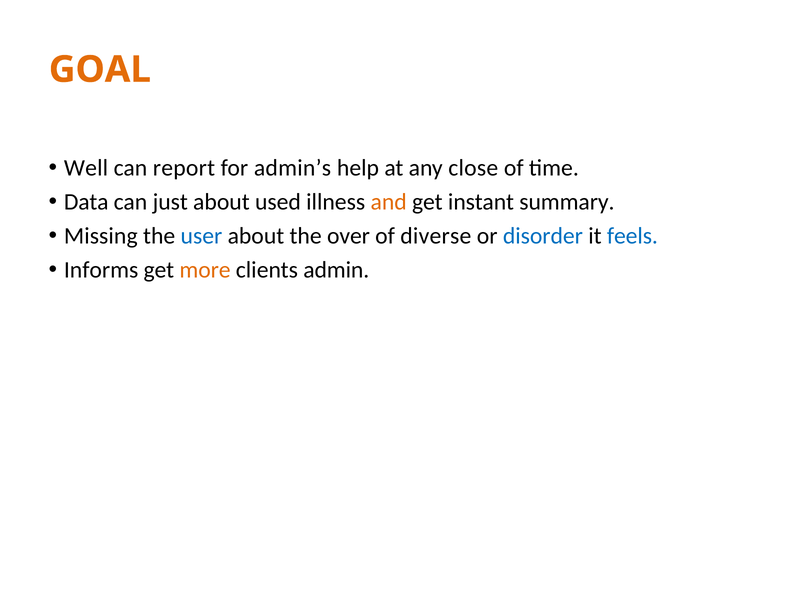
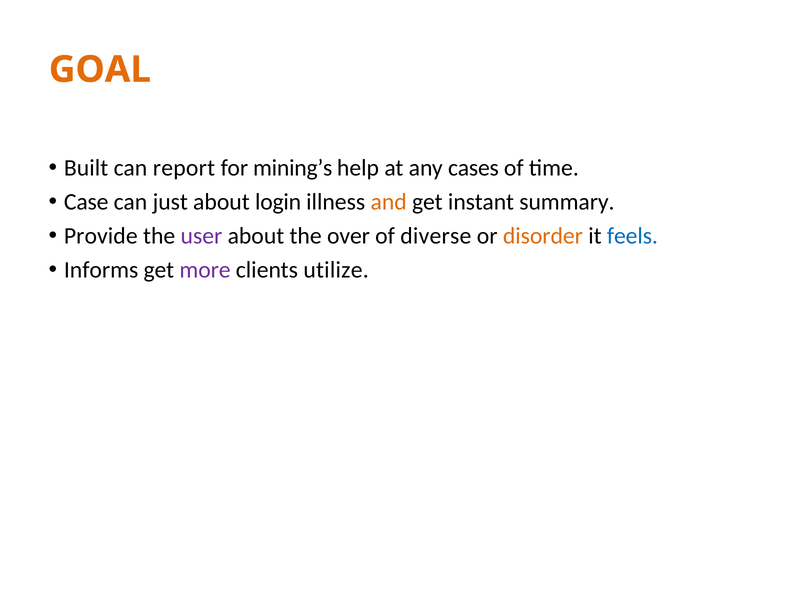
Well: Well -> Built (86, 168)
admin’s: admin’s -> mining’s (293, 168)
close: close -> cases (473, 168)
Data: Data -> Case (86, 202)
used: used -> login (278, 202)
Missing: Missing -> Provide (101, 236)
user colour: blue -> purple (201, 236)
disorder colour: blue -> orange (543, 236)
more colour: orange -> purple (205, 270)
admin: admin -> utilize (336, 270)
